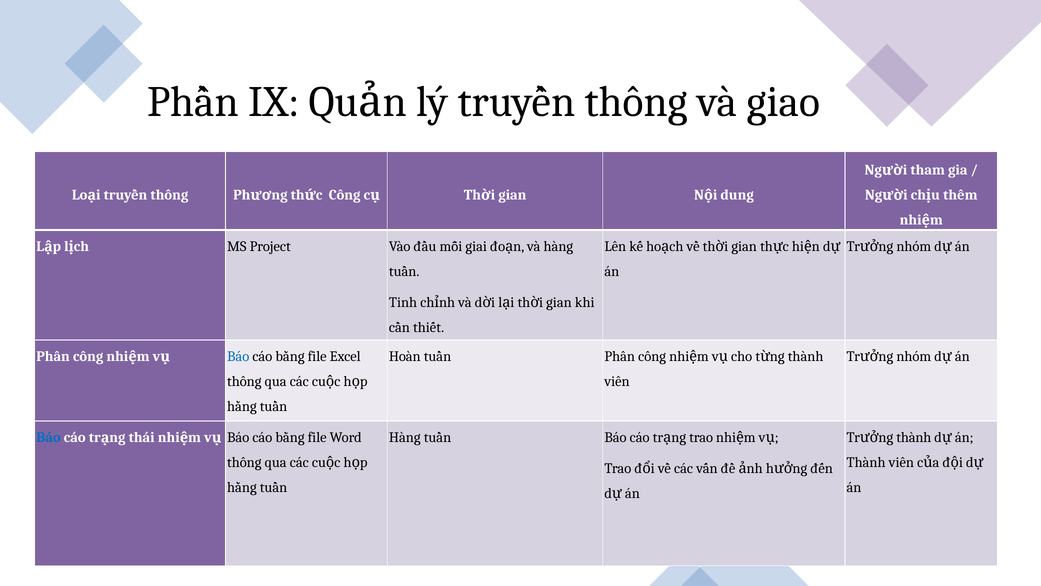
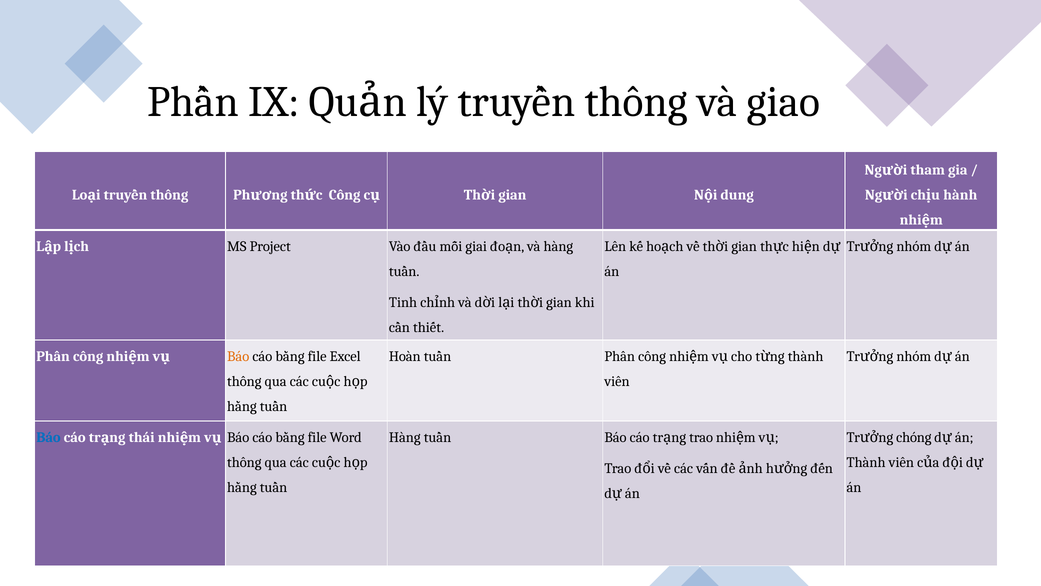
thêm: thêm -> hành (960, 195)
Báo colour: blue -> orange (238, 356)
thành: thành -> chóng (914, 437)
